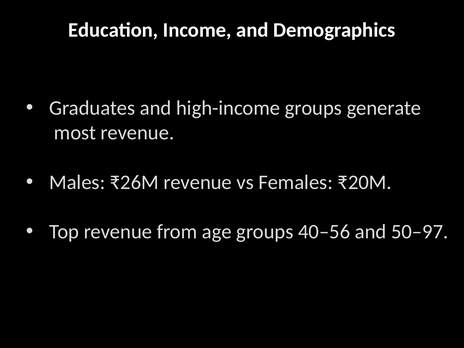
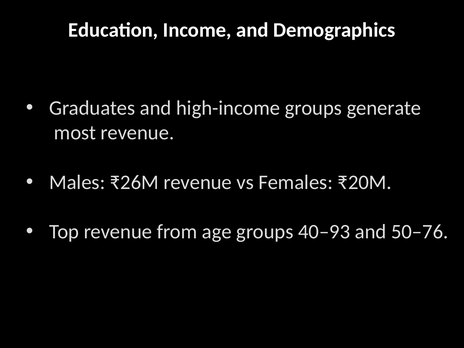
40–56: 40–56 -> 40–93 (324, 232)
50–97: 50–97 -> 50–76 (420, 232)
